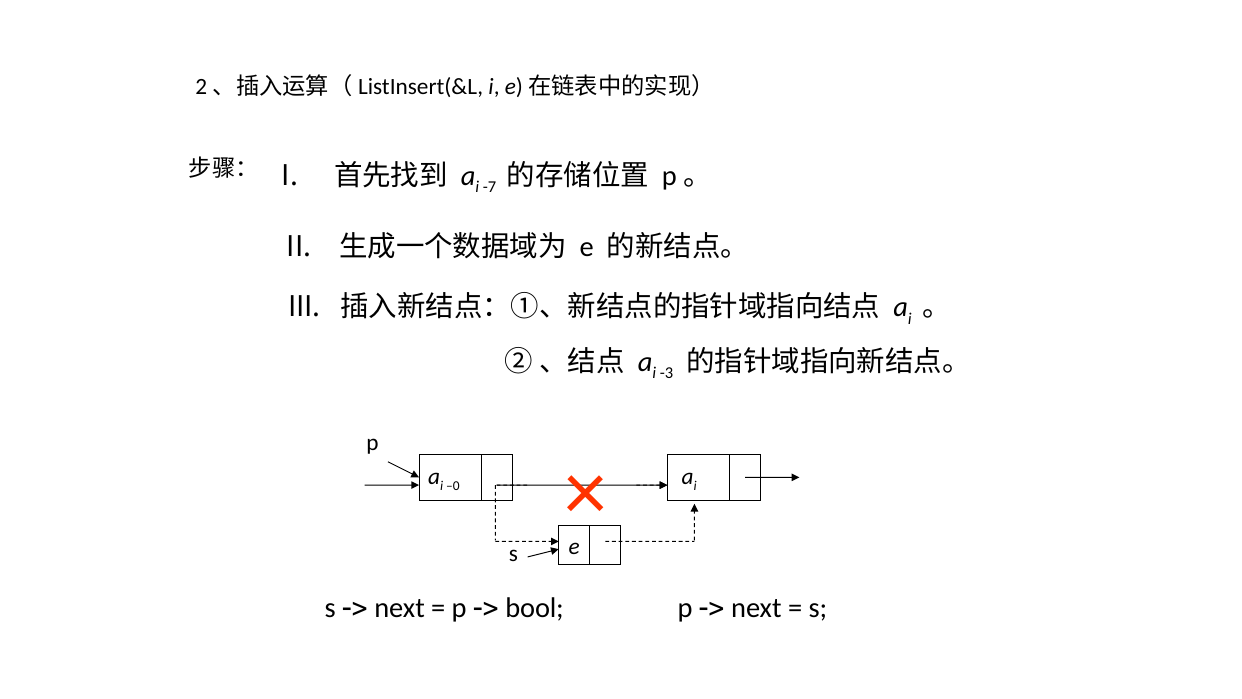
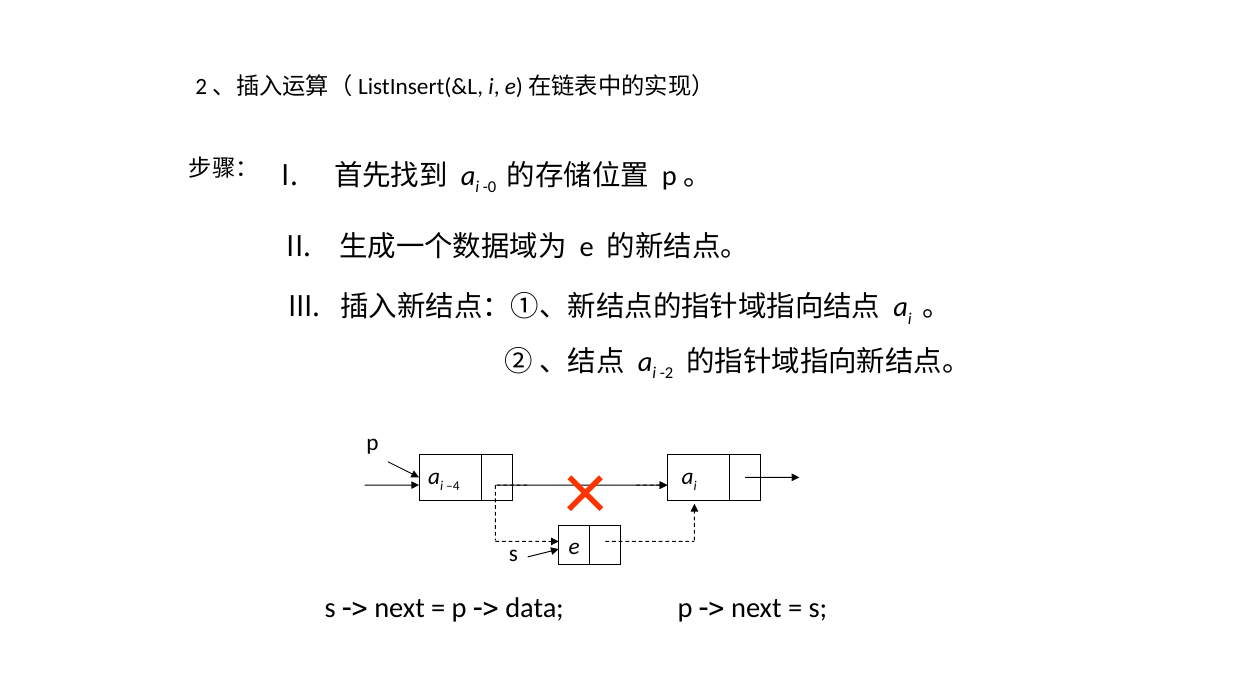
-7: -7 -> -0 (490, 187)
-3: -3 -> -2 (667, 373)
–0: –0 -> –4 (453, 486)
bool: bool -> data (535, 608)
